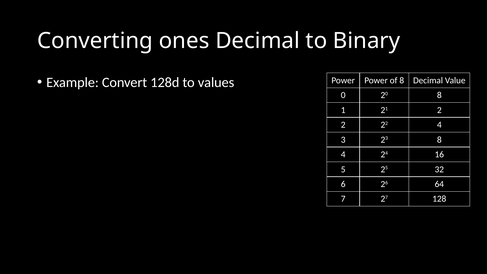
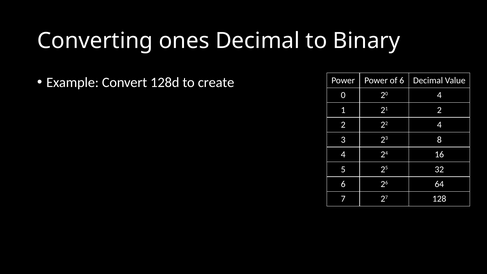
values: values -> create (216, 82)
of 8: 8 -> 6 (402, 80)
20 8: 8 -> 4 (439, 95)
